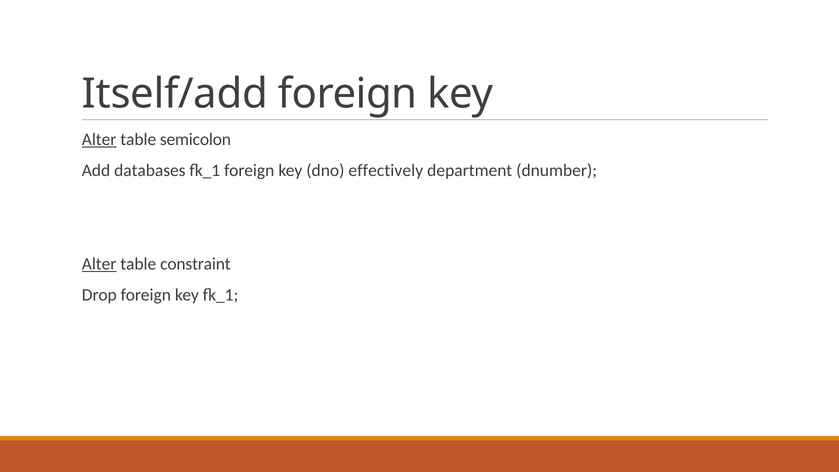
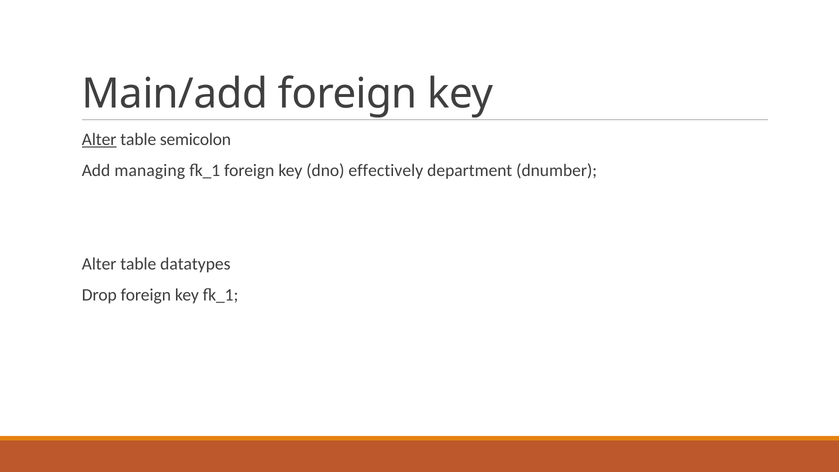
Itself/add: Itself/add -> Main/add (175, 94)
databases: databases -> managing (150, 171)
Alter underline: present -> none (99, 264)
constraint: constraint -> datatypes (195, 264)
